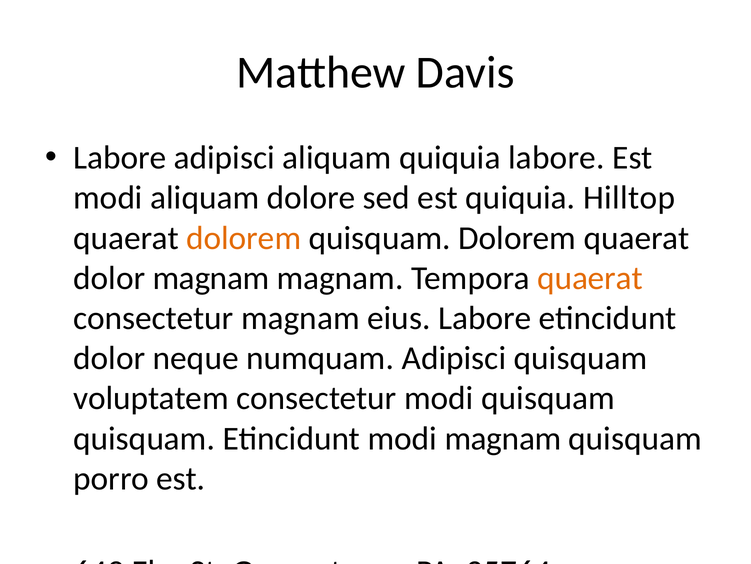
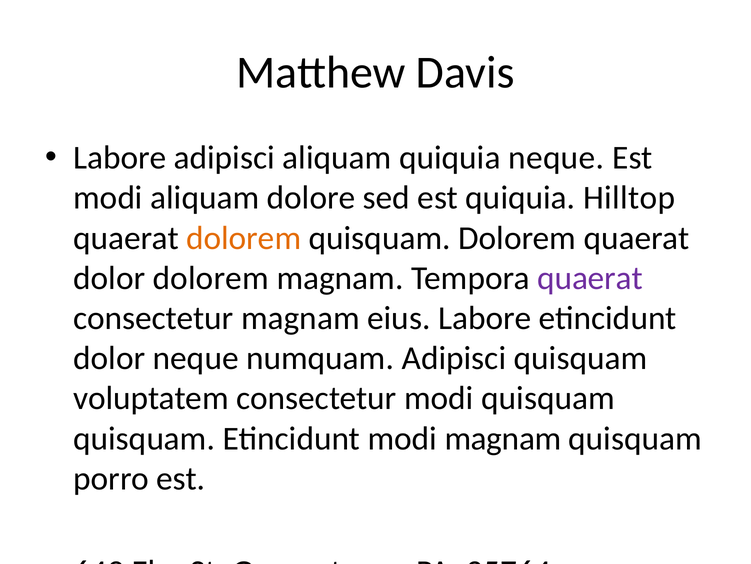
quiquia labore: labore -> neque (556, 158)
dolor magnam: magnam -> dolorem (211, 278)
quaerat colour: orange -> purple (590, 278)
